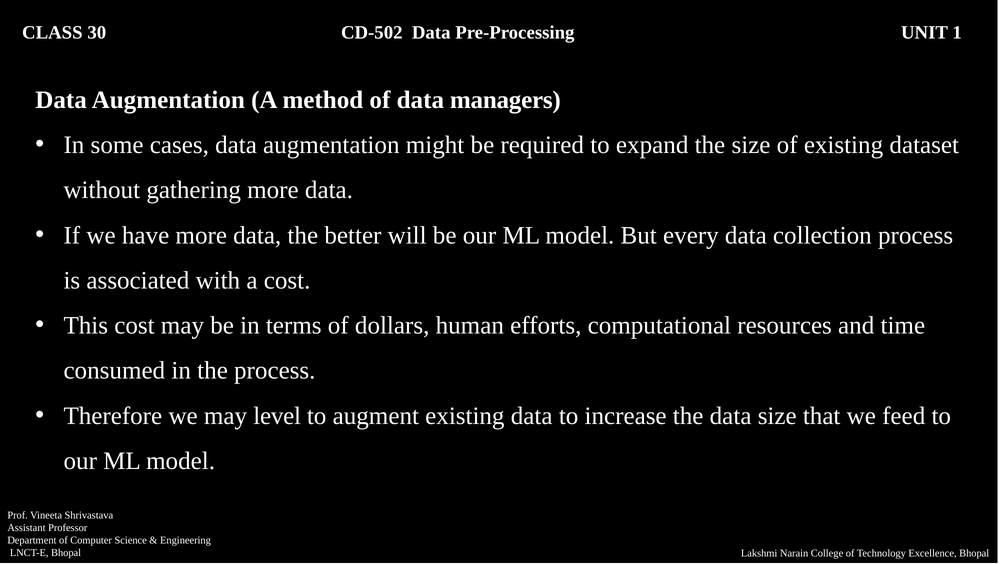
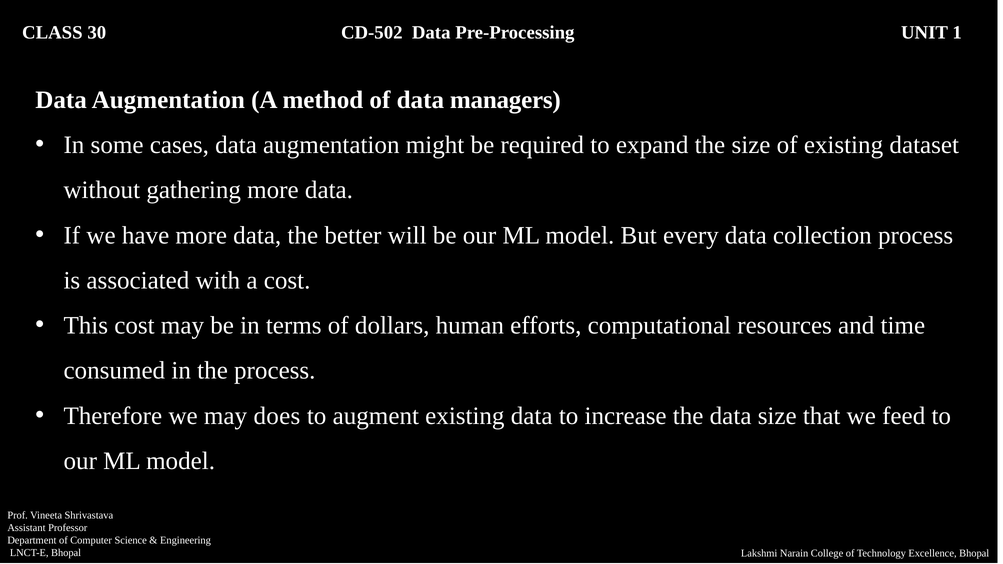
level: level -> does (277, 416)
